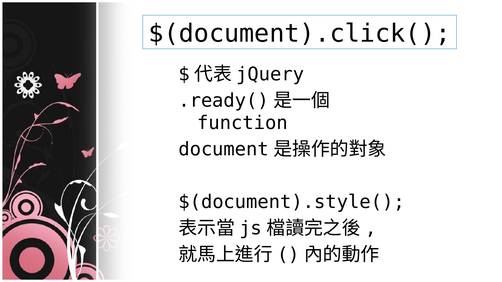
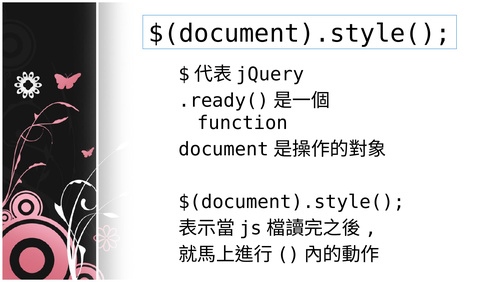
$(document).click(: $(document).click( -> $(document).style( (300, 34)
